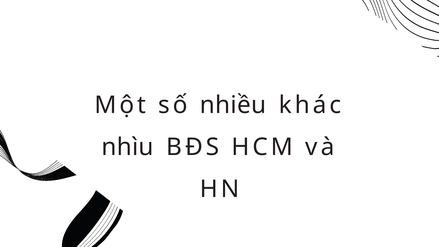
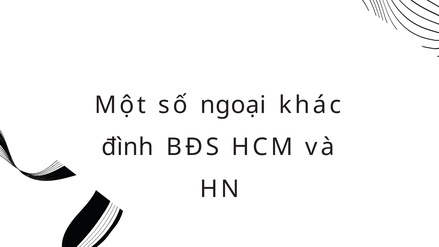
nhiều: nhiều -> ngoại (233, 105)
nhìu: nhìu -> đình (128, 147)
